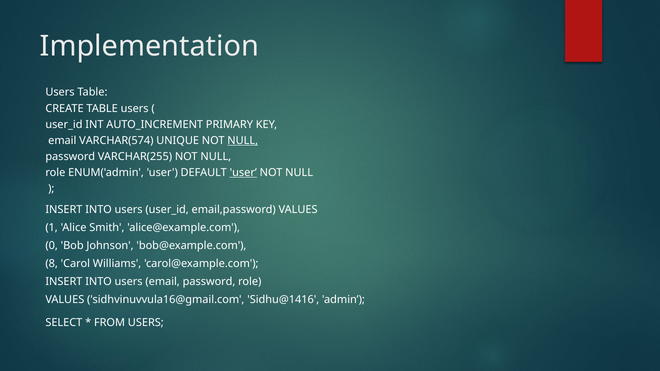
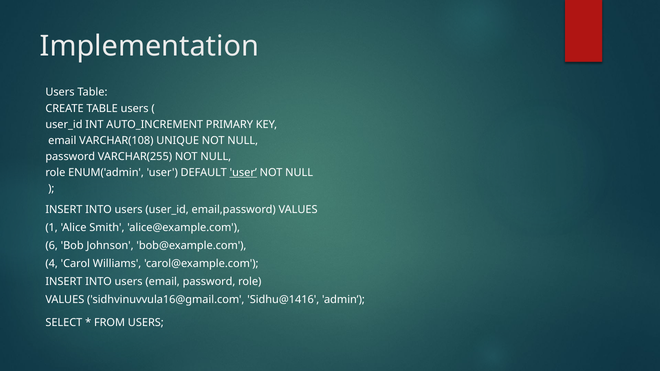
VARCHAR(574: VARCHAR(574 -> VARCHAR(108 (116, 141)
NULL underline: present -> none (243, 141)
0: 0 -> 6 (52, 246)
8: 8 -> 4 (52, 264)
